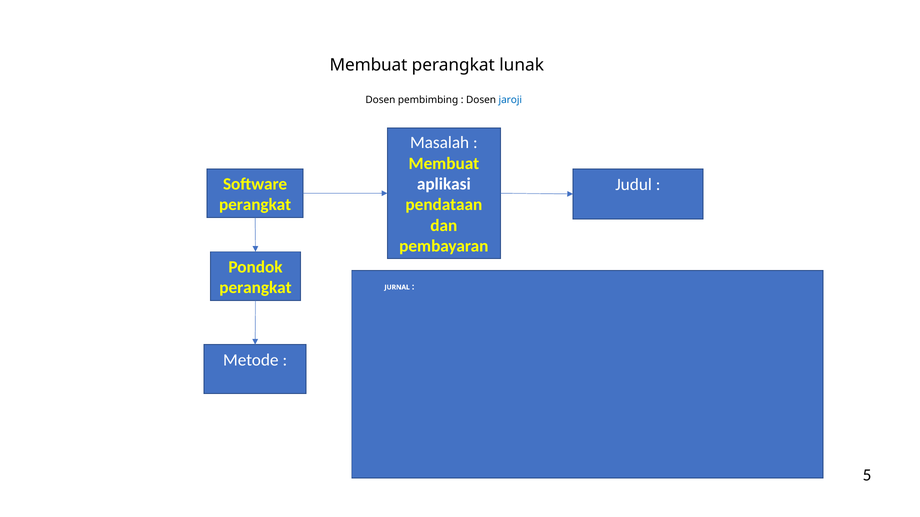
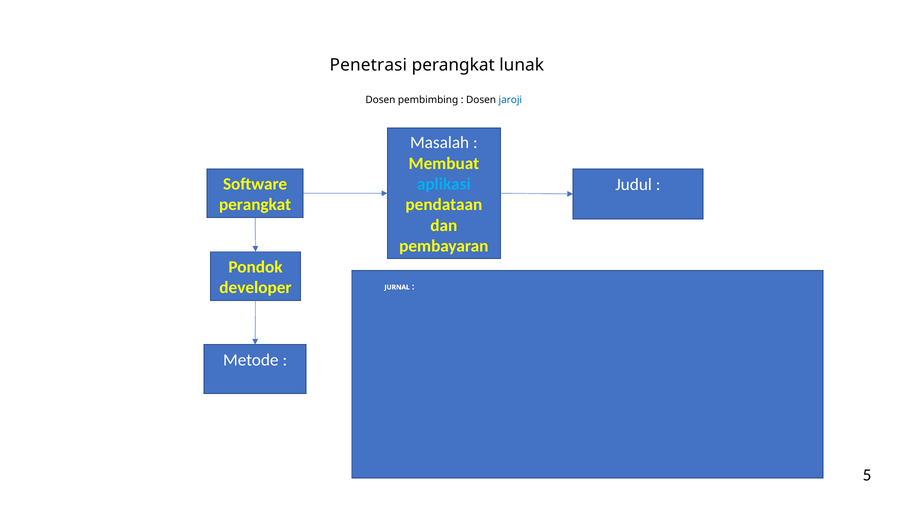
Membuat: Membuat -> Penetrasi (368, 65)
aplikasi colour: white -> light blue (444, 184)
perangkat: perangkat -> developer (255, 288)
